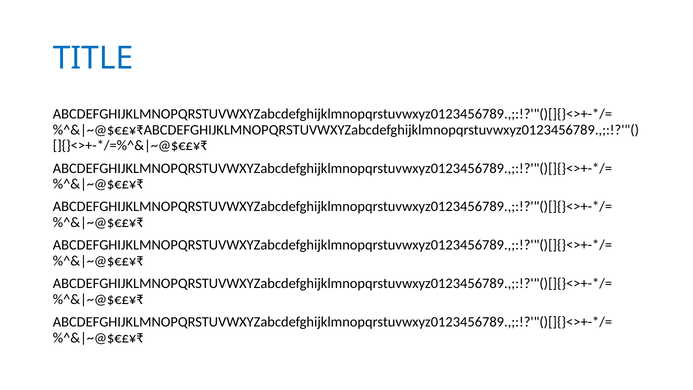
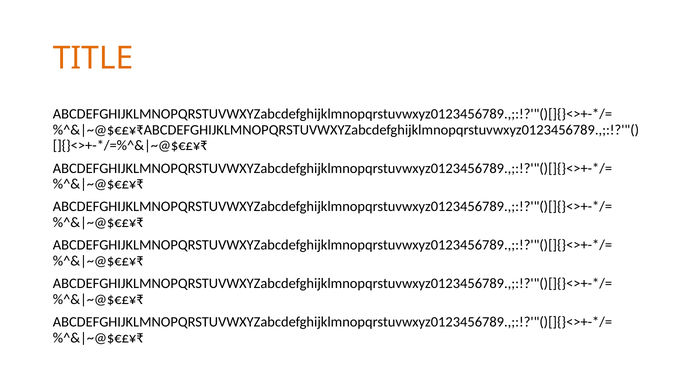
TITLE colour: blue -> orange (93, 58)
